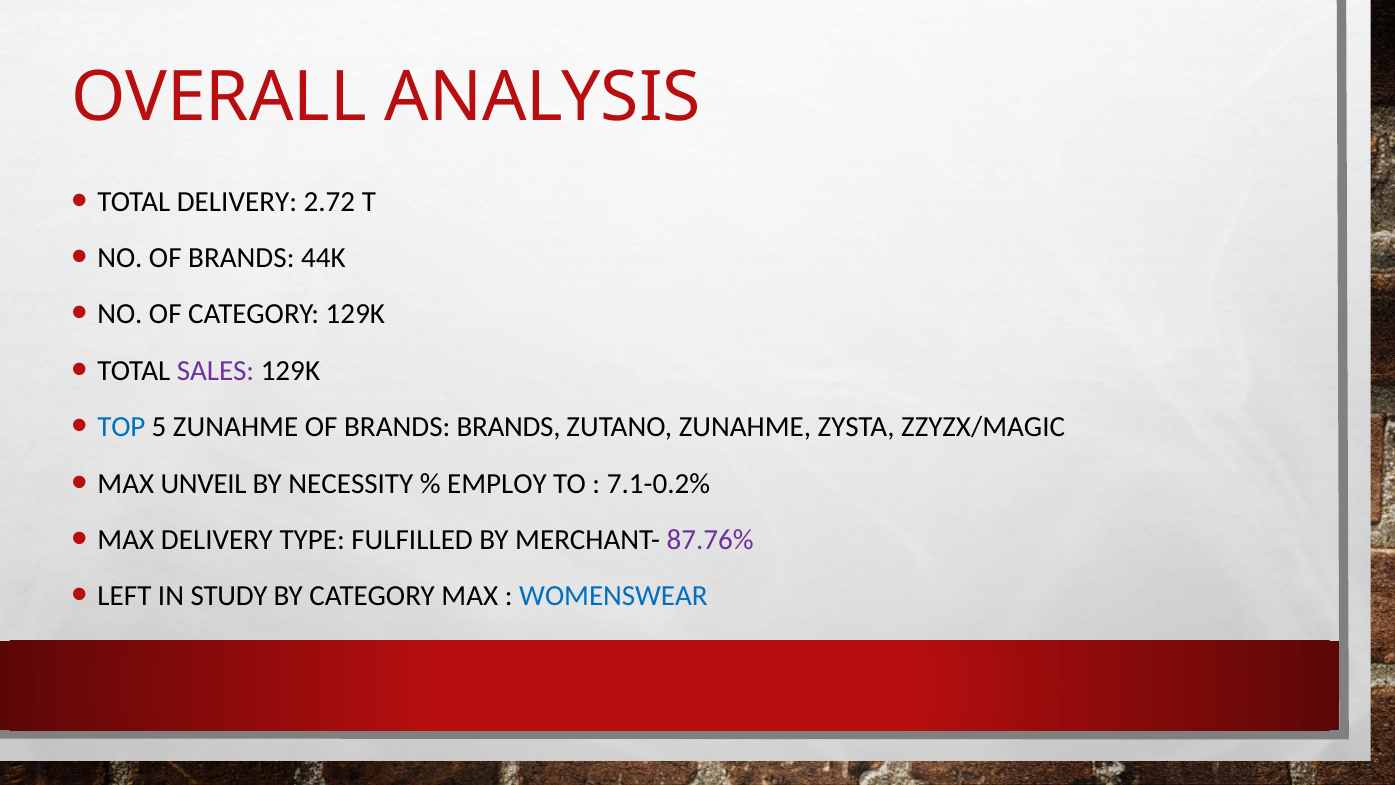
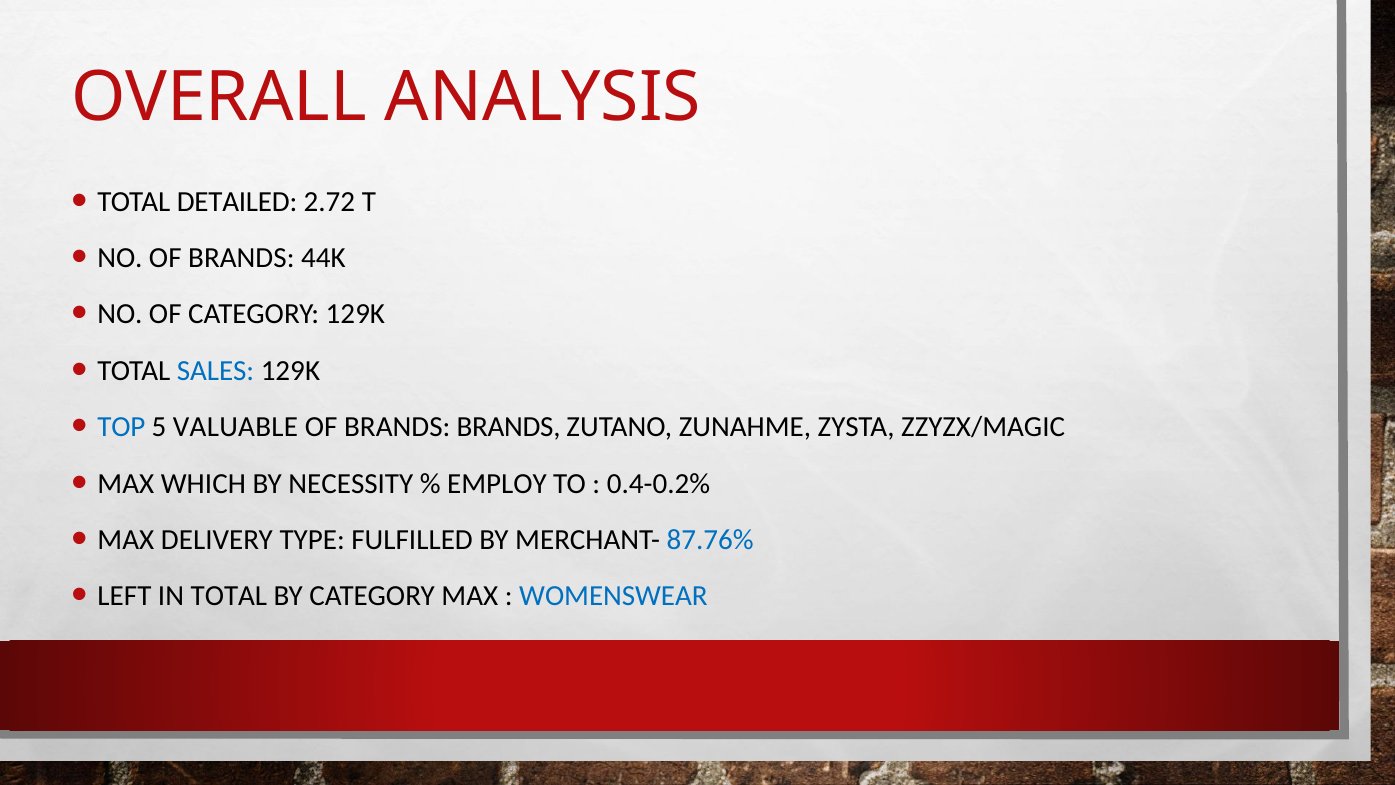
TOTAL DELIVERY: DELIVERY -> DETAILED (237, 201)
SALES colour: purple -> blue (216, 371)
5 ZUNAHME: ZUNAHME -> VALUABLE (235, 427)
UNVEIL: UNVEIL -> WHICH (203, 483)
7.1-0.2%: 7.1-0.2% -> 0.4-0.2% (658, 483)
87.76% colour: purple -> blue (710, 540)
IN STUDY: STUDY -> TOTAL (229, 596)
